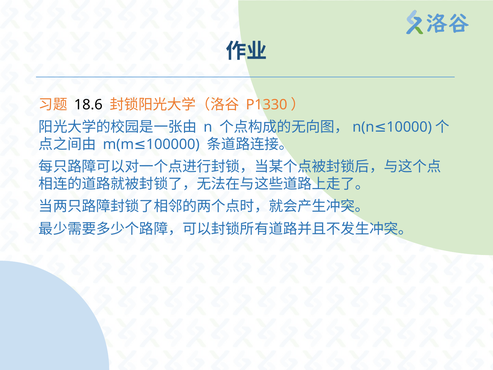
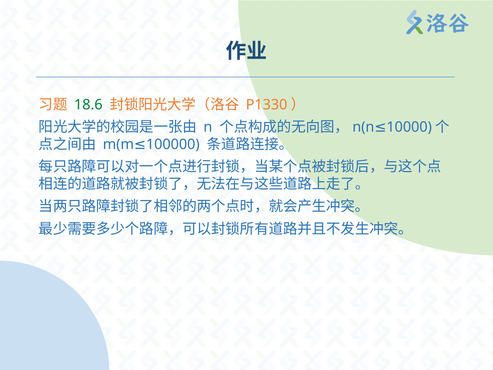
18.6 colour: black -> green (88, 105)
